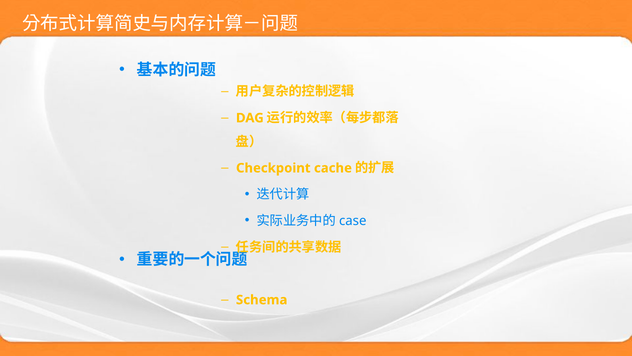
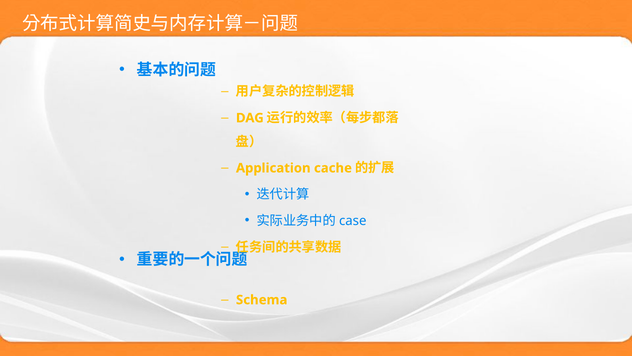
Checkpoint: Checkpoint -> Application (273, 168)
